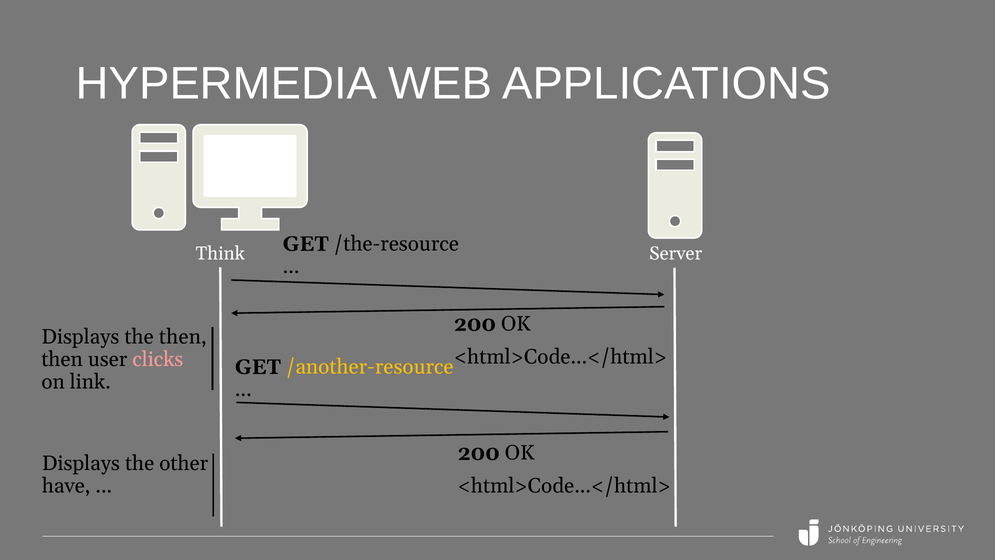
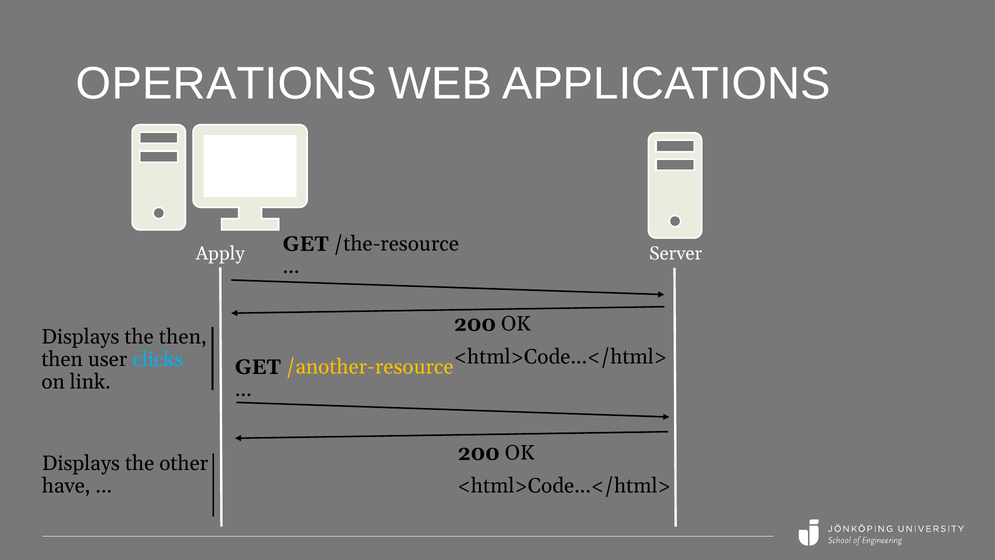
HYPERMEDIA: HYPERMEDIA -> OPERATIONS (226, 84)
Think: Think -> Apply (220, 254)
clicks colour: pink -> light blue (158, 359)
